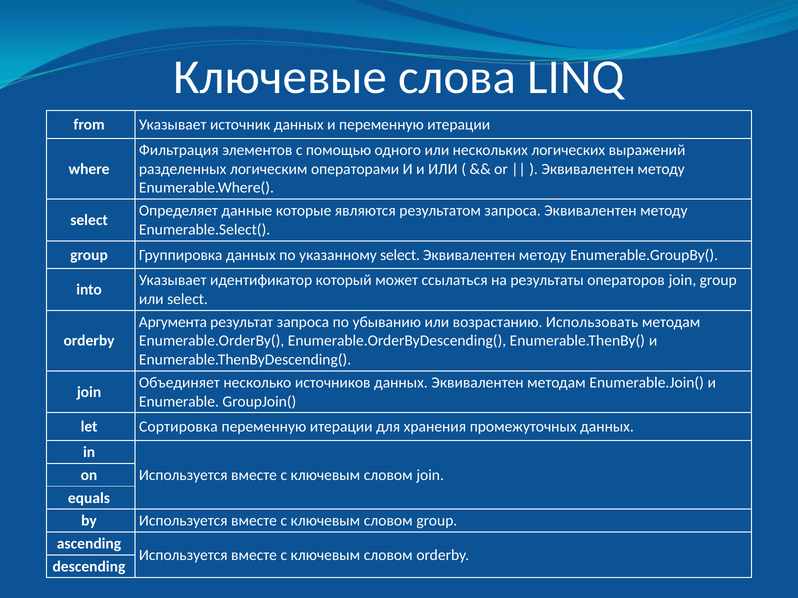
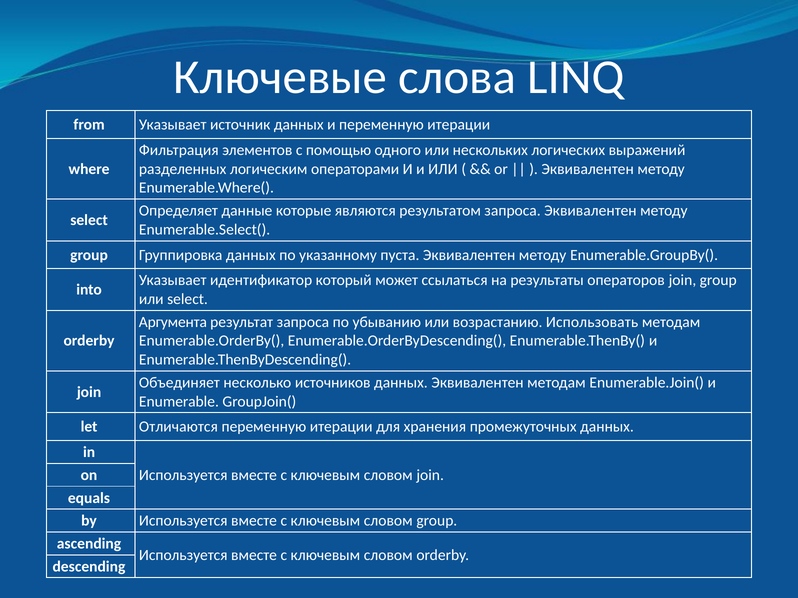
указанному select: select -> пуста (400, 255)
Сортировка: Сортировка -> Отличаются (178, 427)
